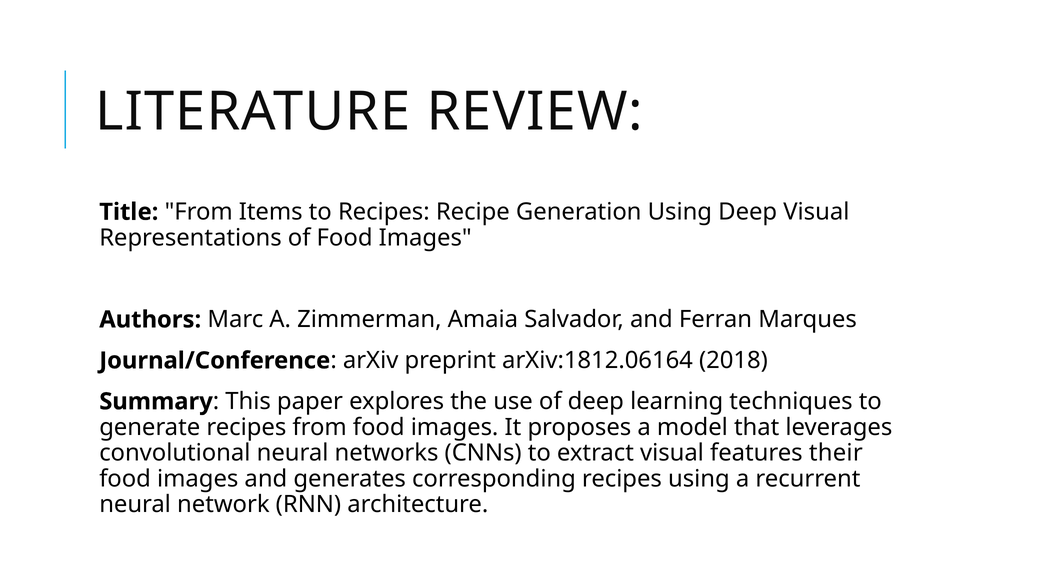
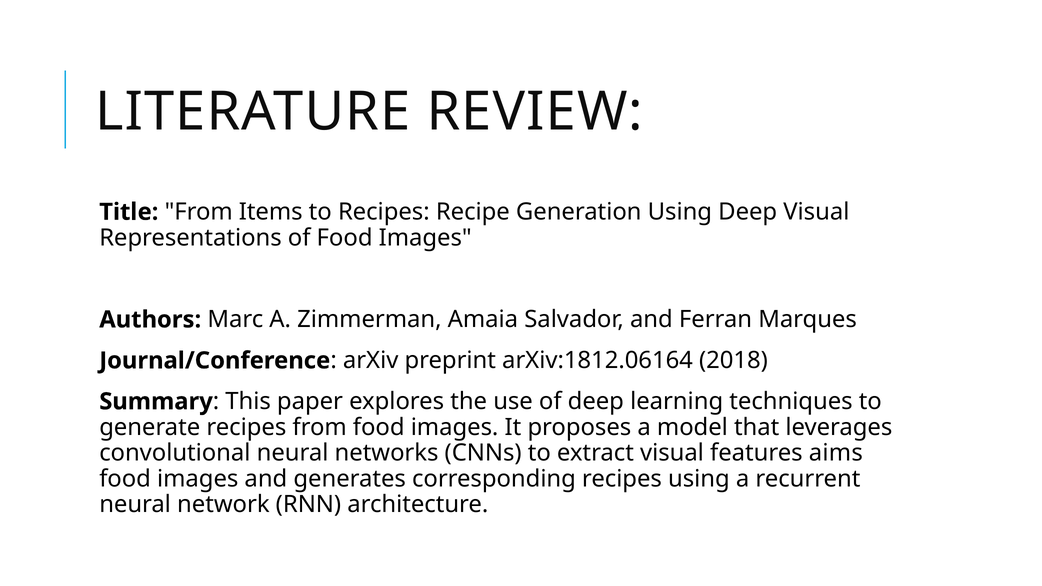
their: their -> aims (836, 453)
